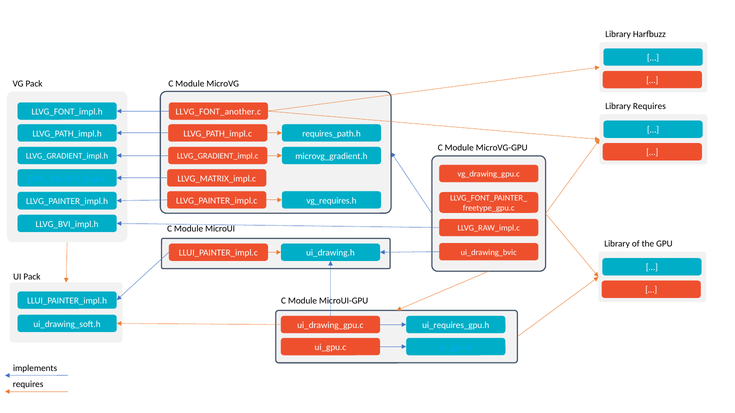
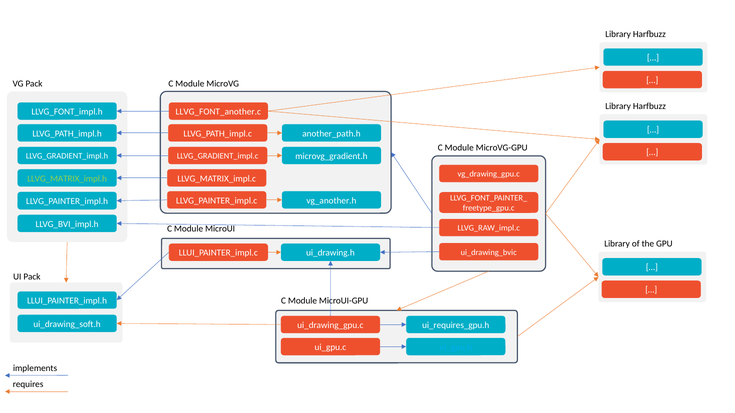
Requires: Requires -> Harfbuzz (649, 106)
requires_path.h: requires_path.h -> another_path.h (331, 134)
LLVG_MATRIX_impl.h colour: light blue -> light green (67, 179)
vg_requires.h: vg_requires.h -> vg_another.h (331, 201)
